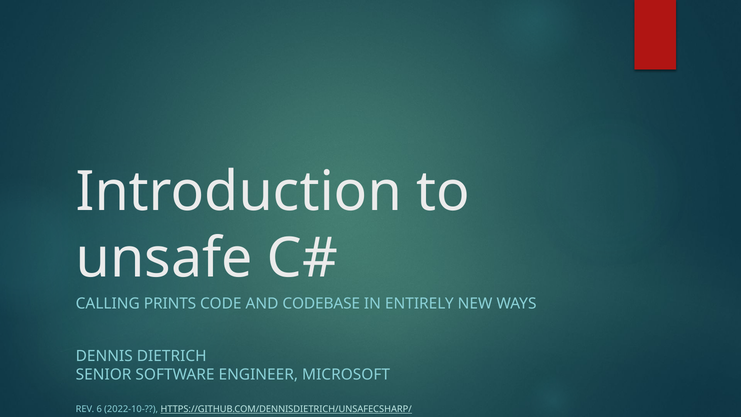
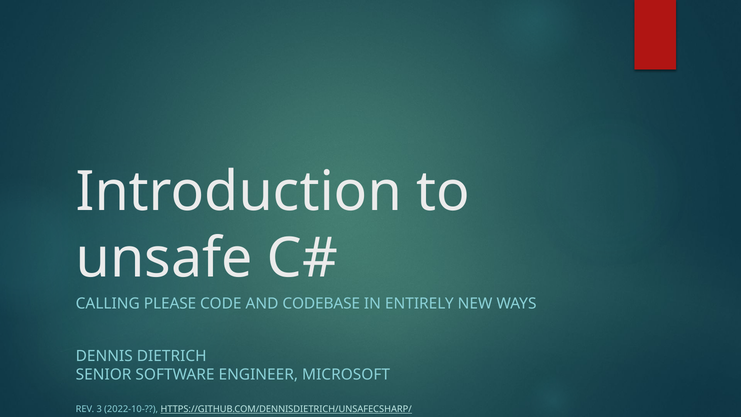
PRINTS: PRINTS -> PLEASE (170, 303)
6: 6 -> 3 (99, 409)
